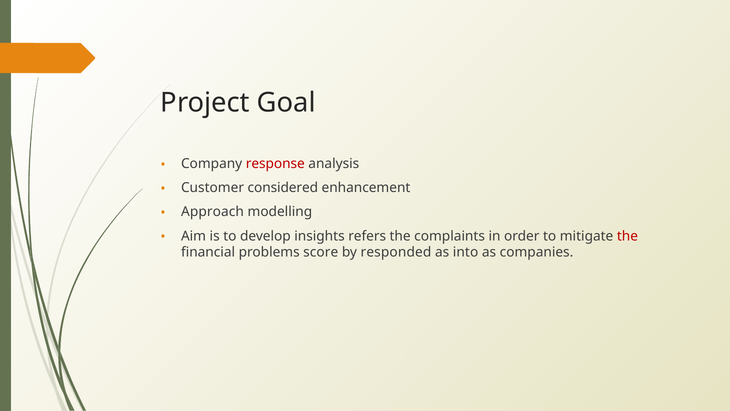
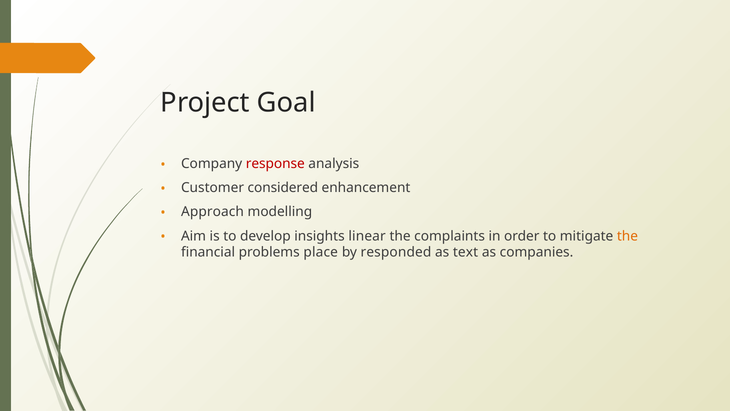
refers: refers -> linear (367, 236)
the colour: red -> orange (627, 236)
score: score -> place (321, 252)
into: into -> text (466, 252)
